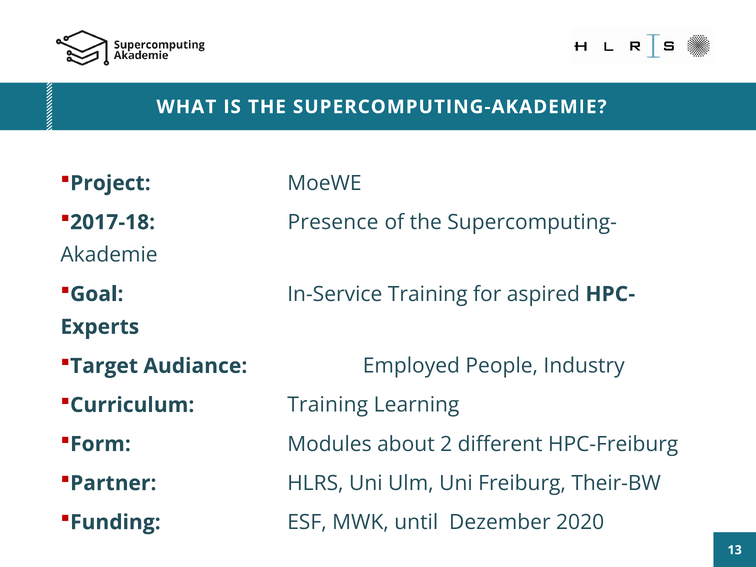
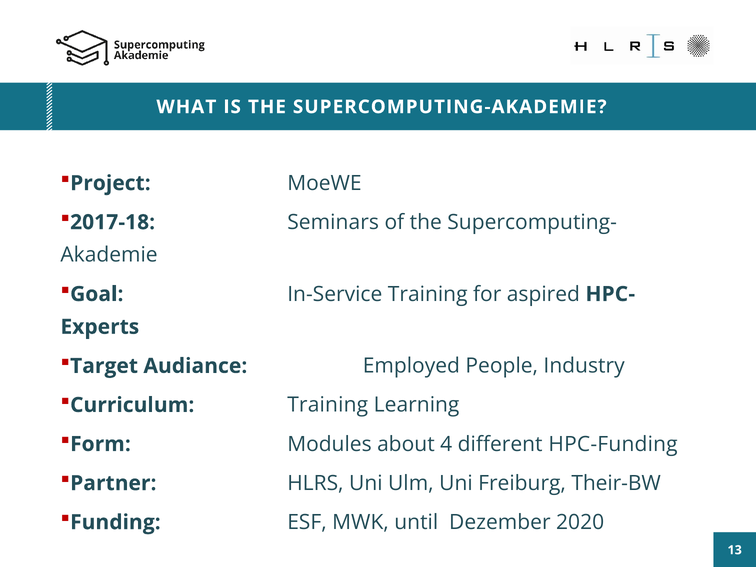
Presence: Presence -> Seminars (333, 222)
2: 2 -> 4 (446, 444)
HPC-Freiburg: HPC-Freiburg -> HPC-Funding (613, 444)
